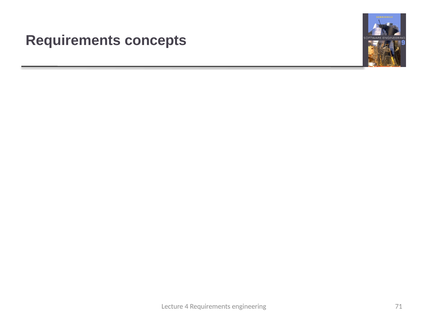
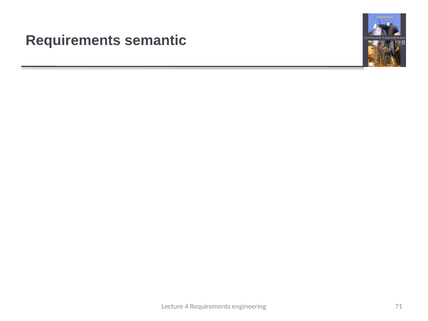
concepts: concepts -> semantic (156, 41)
